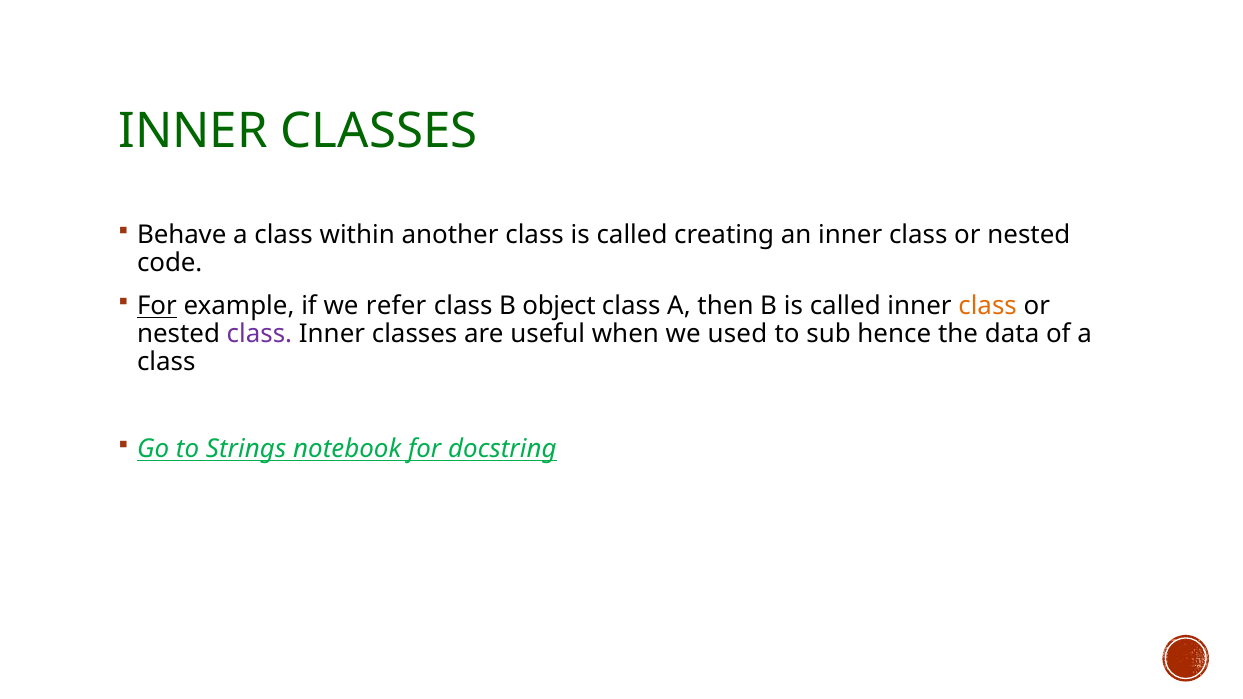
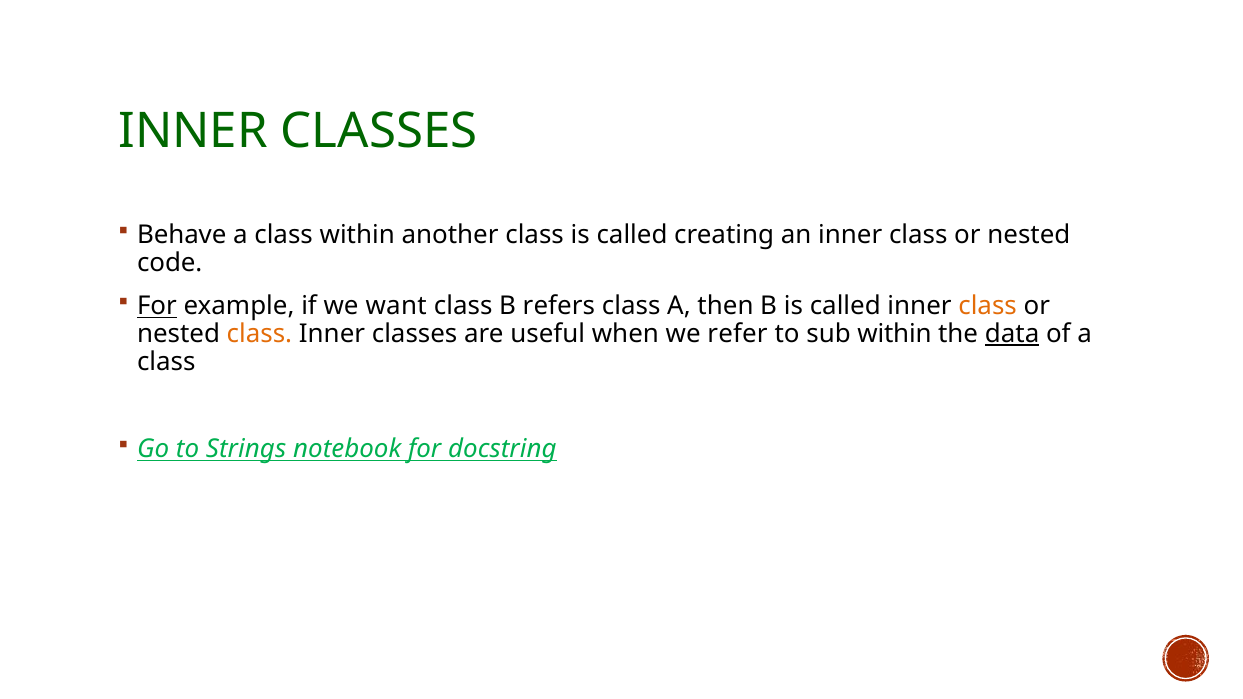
refer: refer -> want (396, 306)
object: object -> refers (559, 306)
class colour: purple -> orange (259, 334)
used: used -> refer (737, 334)
sub hence: hence -> within (894, 334)
data underline: none -> present (1012, 334)
